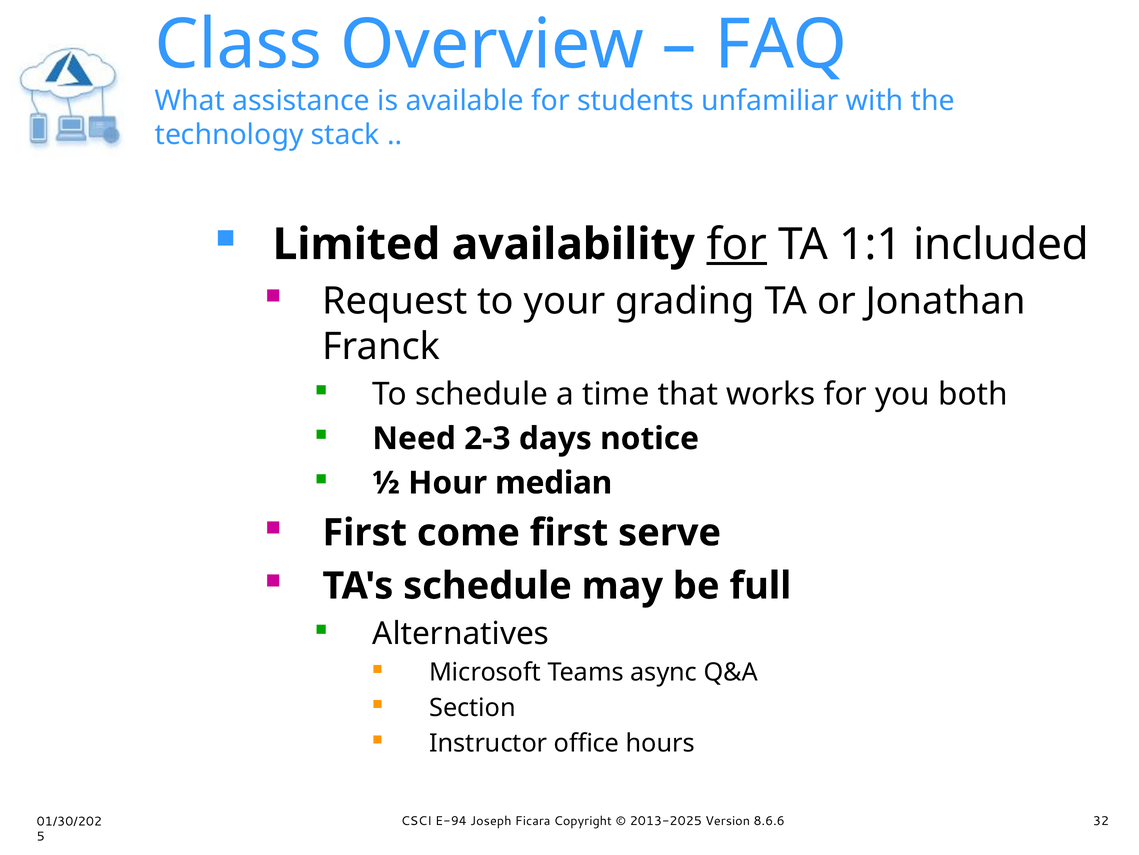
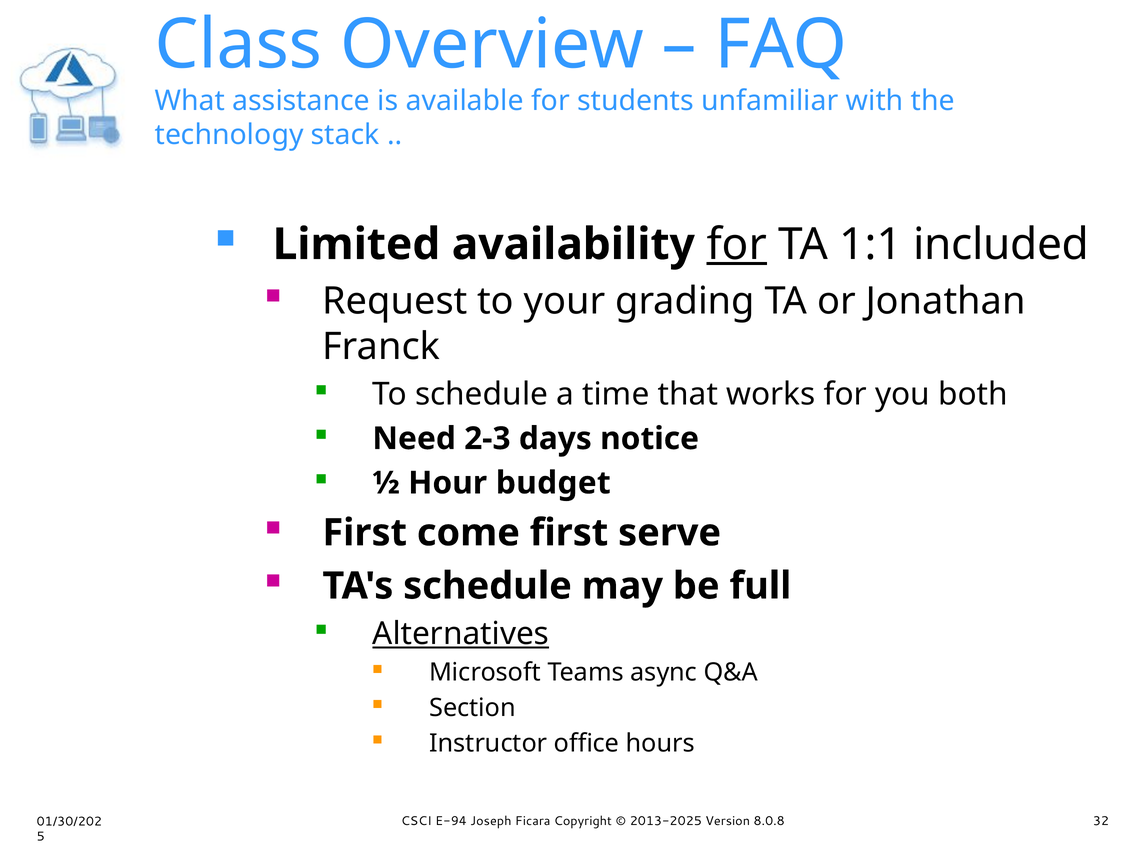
median: median -> budget (553, 483)
Alternatives underline: none -> present (461, 633)
8.6.6: 8.6.6 -> 8.0.8 (769, 820)
